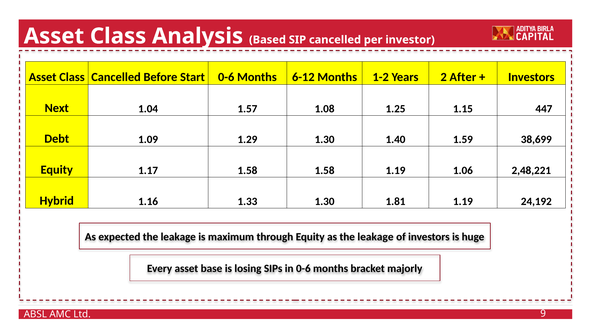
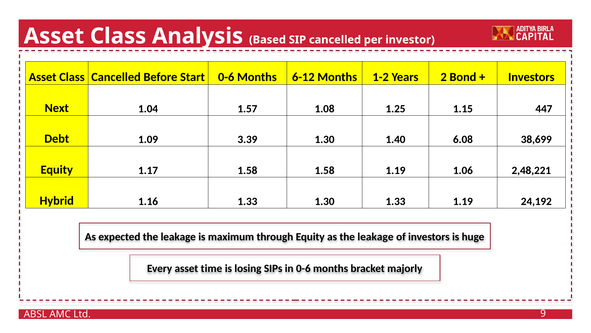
After: After -> Bond (463, 77)
1.29: 1.29 -> 3.39 (247, 139)
1.59: 1.59 -> 6.08 (463, 139)
1.30 1.81: 1.81 -> 1.33 (396, 201)
base: base -> time (211, 268)
